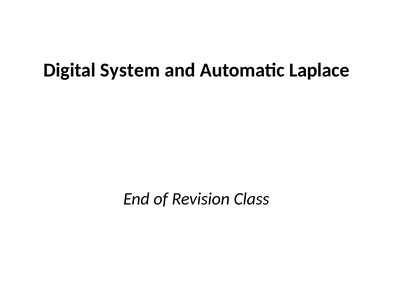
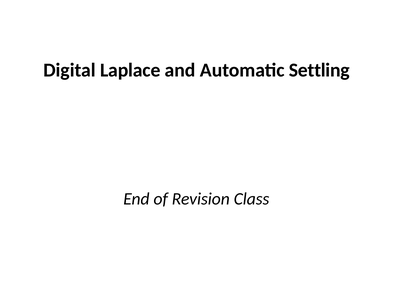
System: System -> Laplace (130, 70)
Laplace: Laplace -> Settling (319, 70)
